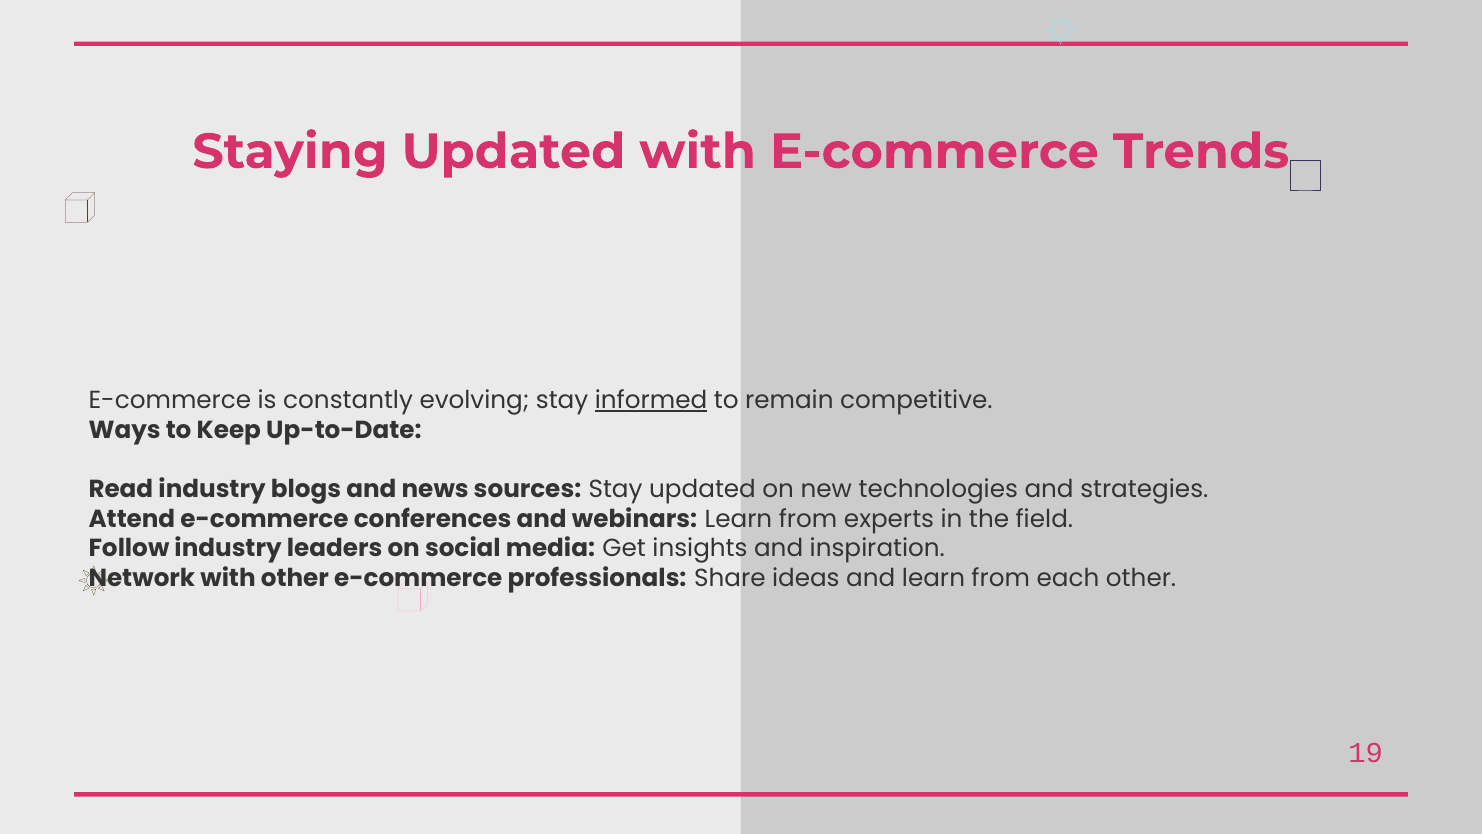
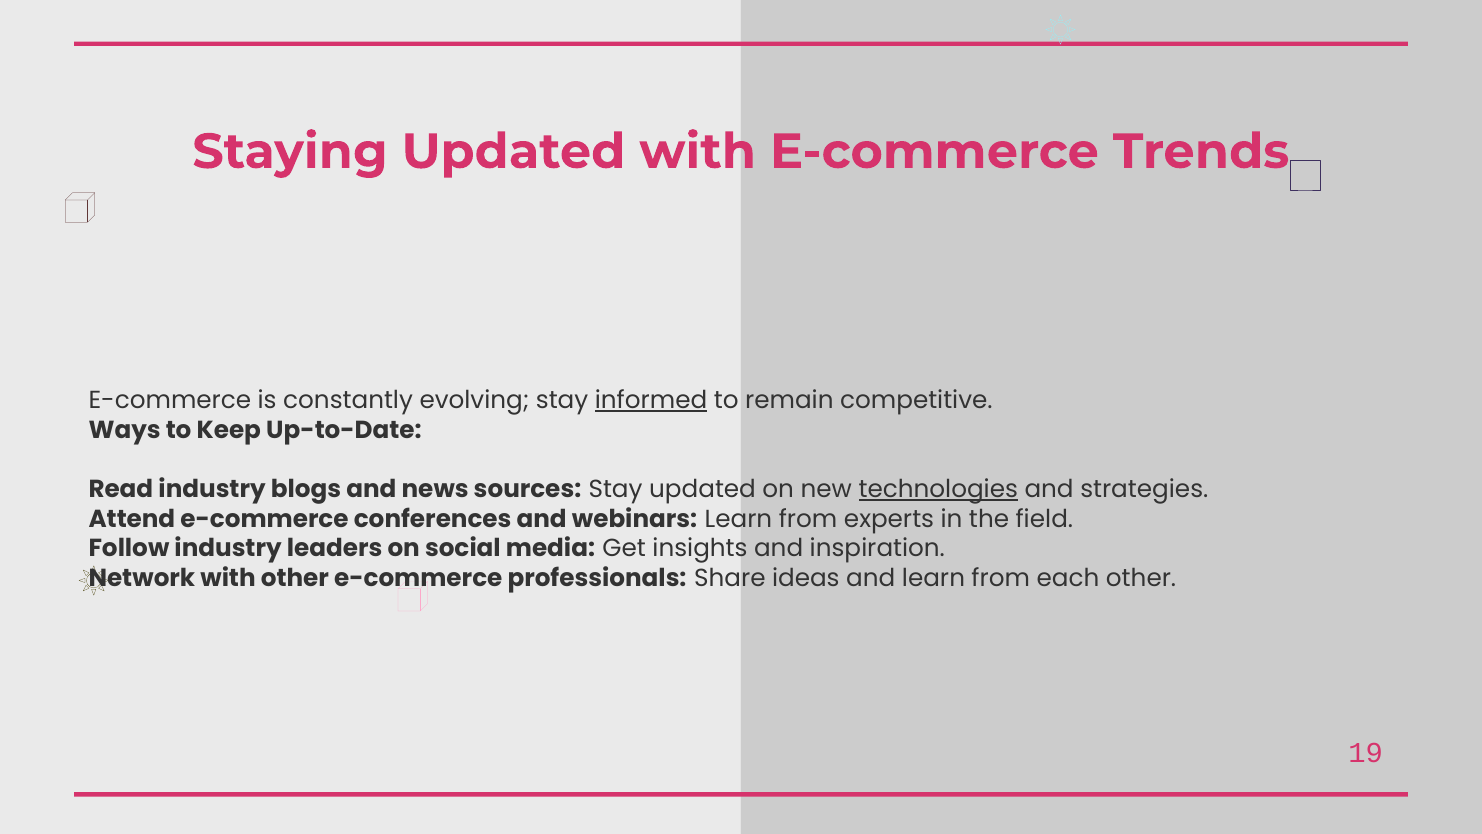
technologies underline: none -> present (938, 489)
